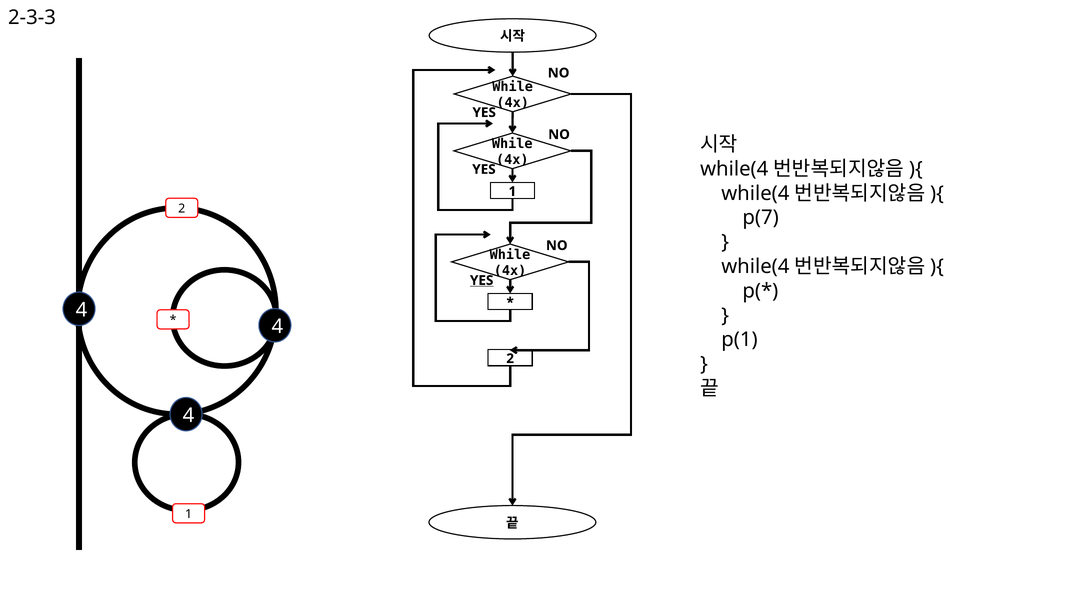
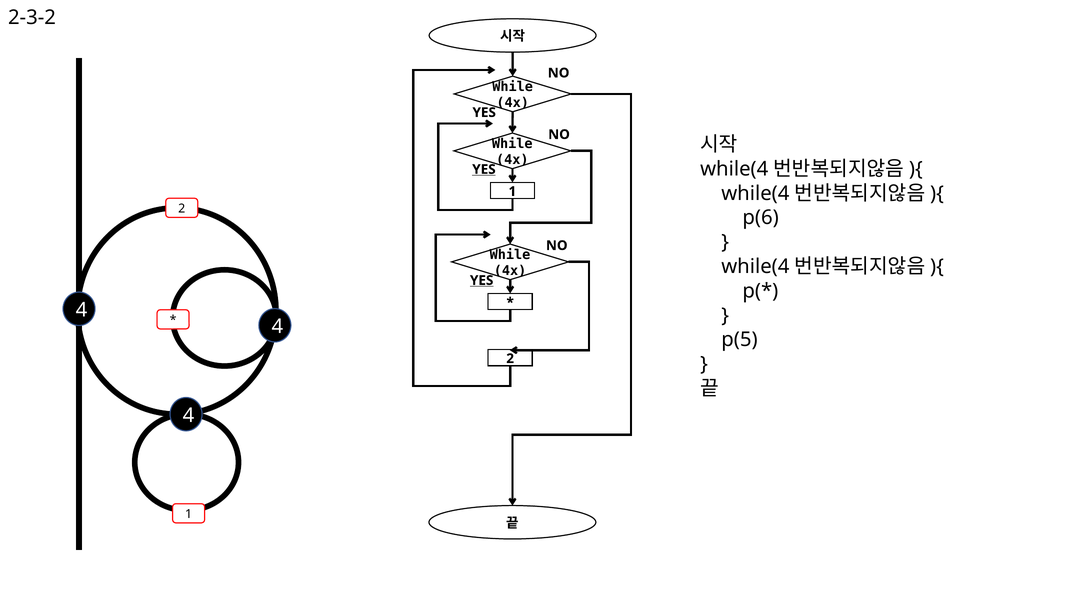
2-3-3: 2-3-3 -> 2-3-2 (32, 18)
YES underline: none -> present (484, 169)
p(7: p(7 -> p(6 (761, 218)
p(1: p(1 -> p(5 (739, 340)
